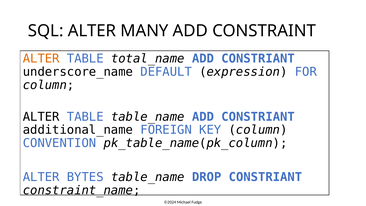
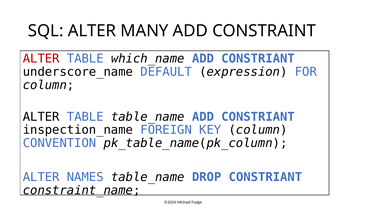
ALTER colour: orange -> red (41, 59)
total_name: total_name -> which_name (148, 59)
additional_name: additional_name -> inspection_name (78, 130)
BYTES: BYTES -> NAMES (85, 177)
